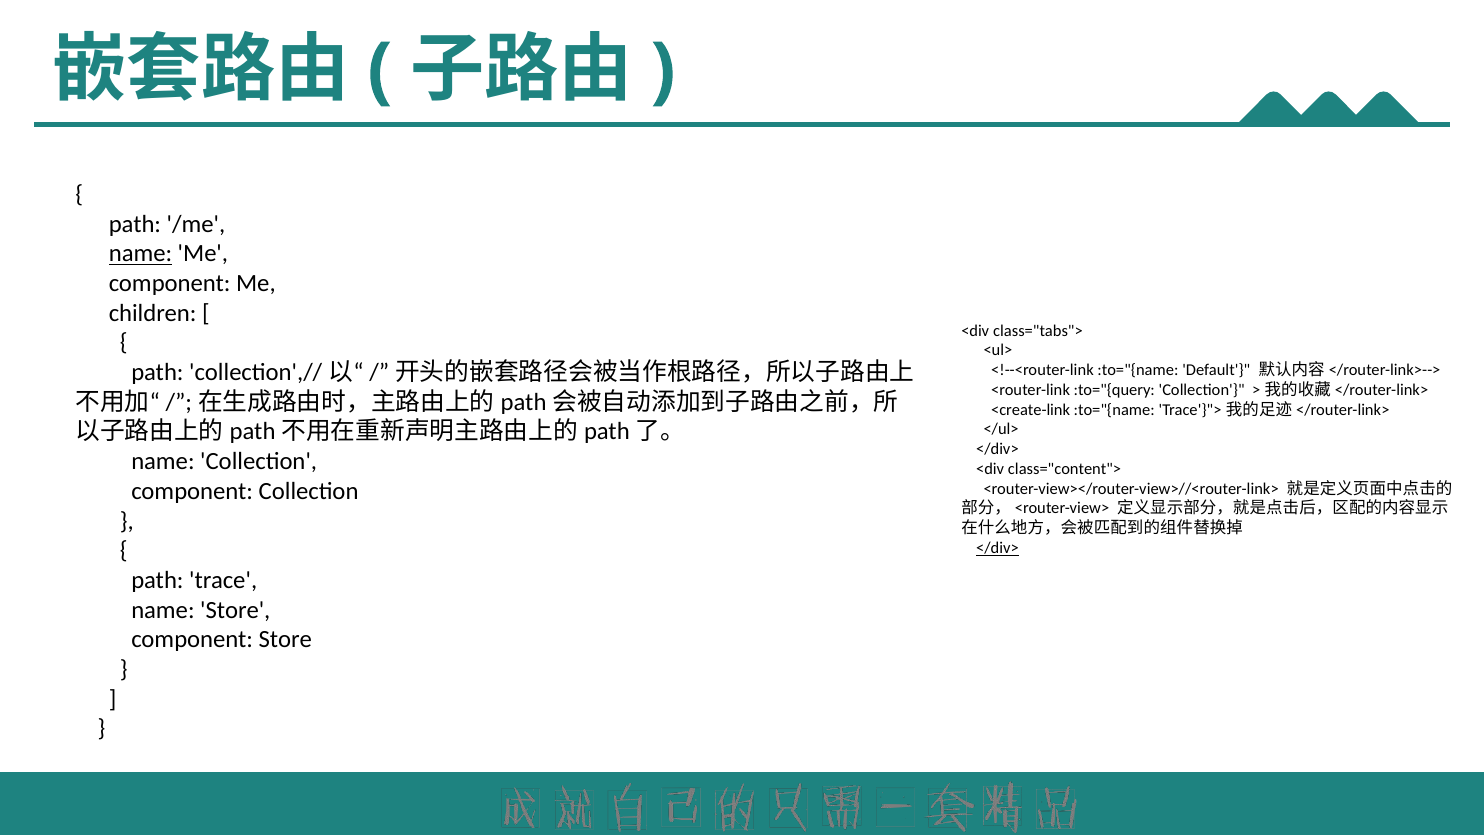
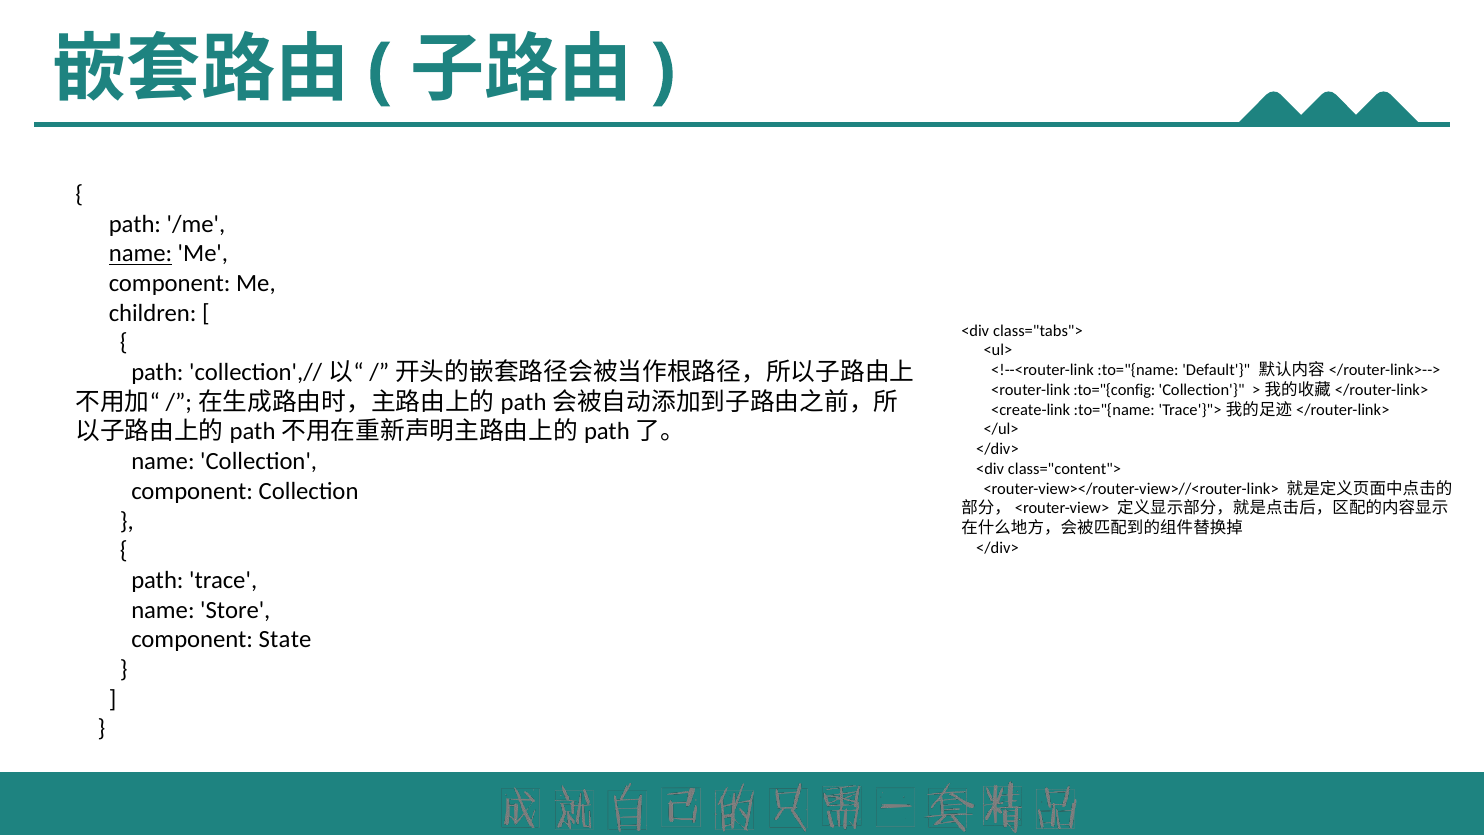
:to="{query: :to="{query -> :to="{config (1114, 390)
</div> underline: present -> none (997, 548)
component Store: Store -> State (285, 639)
